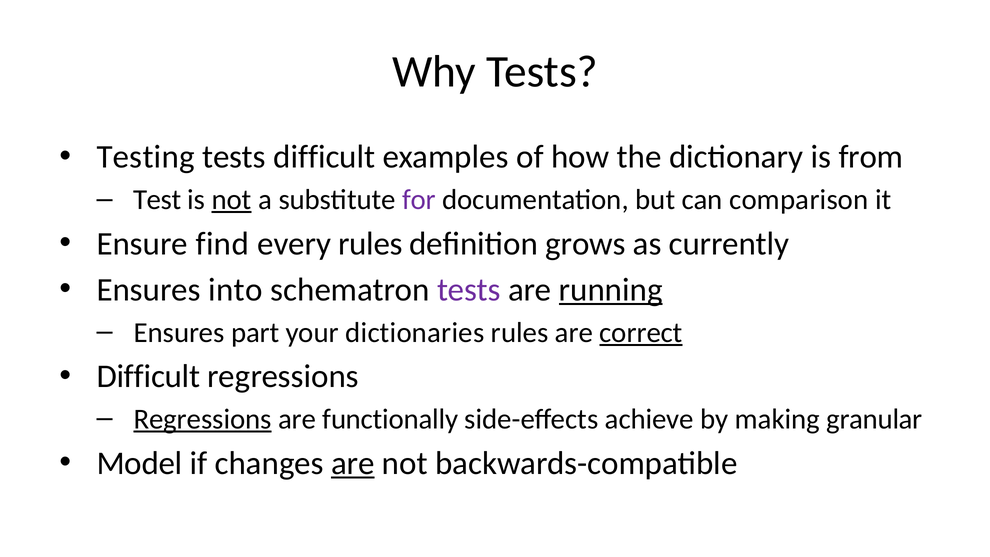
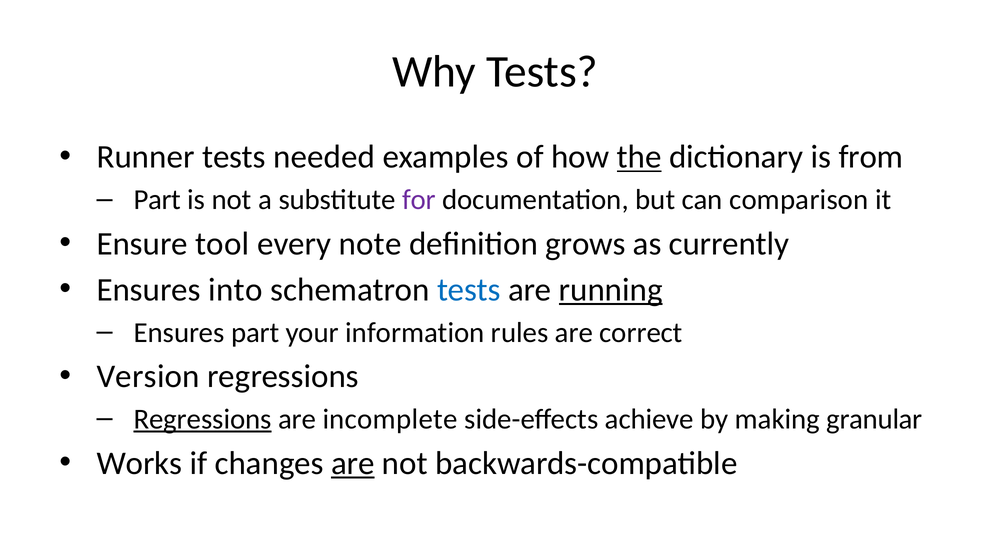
Testing: Testing -> Runner (146, 157)
tests difficult: difficult -> needed (324, 157)
the underline: none -> present (639, 157)
Test: Test -> Part (157, 200)
not underline: present -> none (232, 200)
find: find -> tool (222, 244)
every rules: rules -> note (370, 244)
tests colour: purple -> blue (469, 290)
dictionaries: dictionaries -> information (415, 332)
correct underline: present -> none (641, 332)
Difficult: Difficult -> Version (148, 376)
functionally: functionally -> incomplete (390, 419)
Model: Model -> Works (139, 463)
